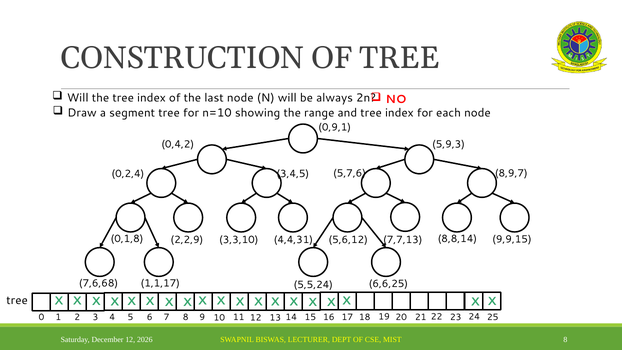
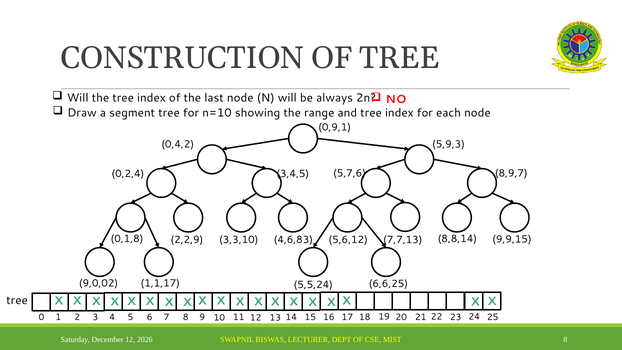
4,4,31: 4,4,31 -> 4,6,83 (293, 240)
7,6,68: 7,6,68 -> 9,0,02 (98, 283)
